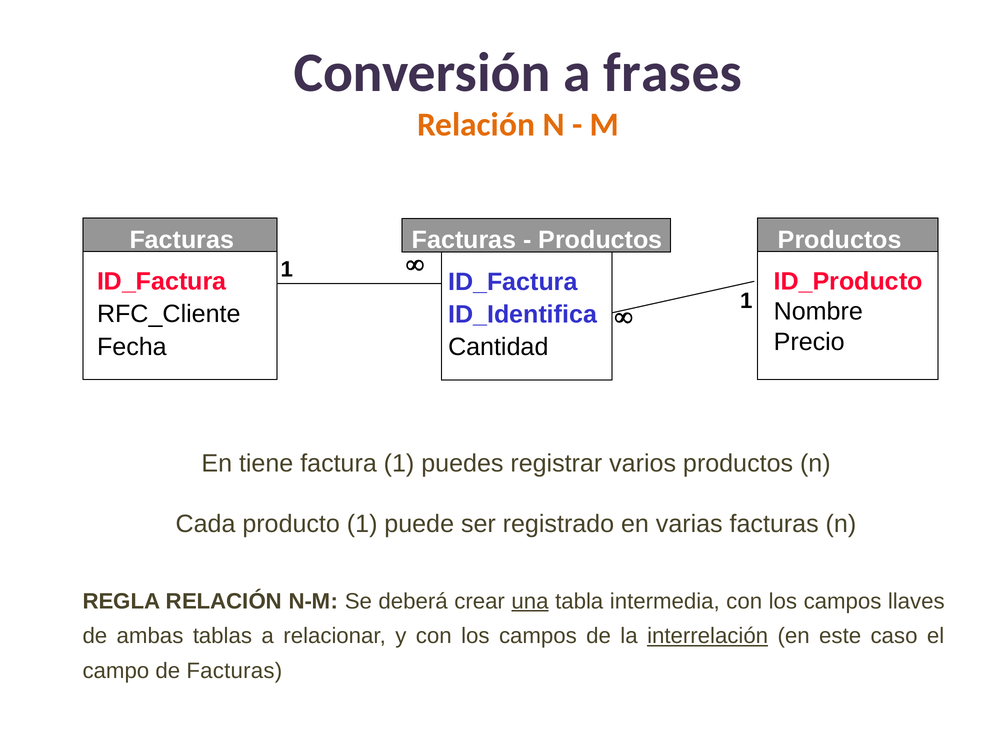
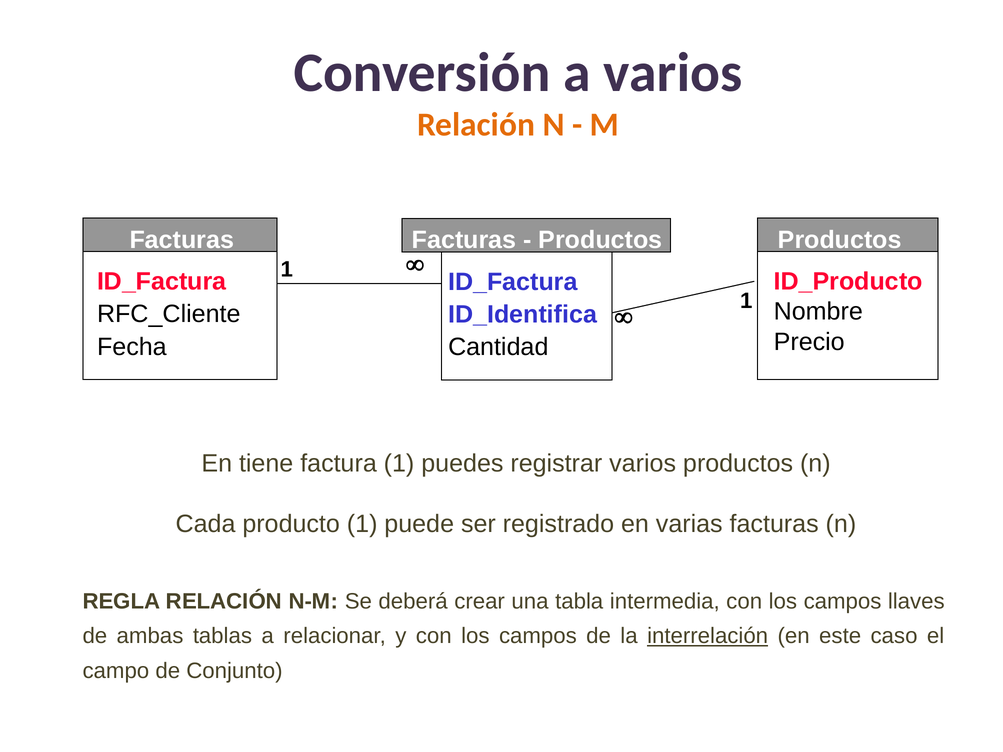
a frases: frases -> varios (673, 73)
una underline: present -> none (530, 602)
de Facturas: Facturas -> Conjunto (234, 671)
